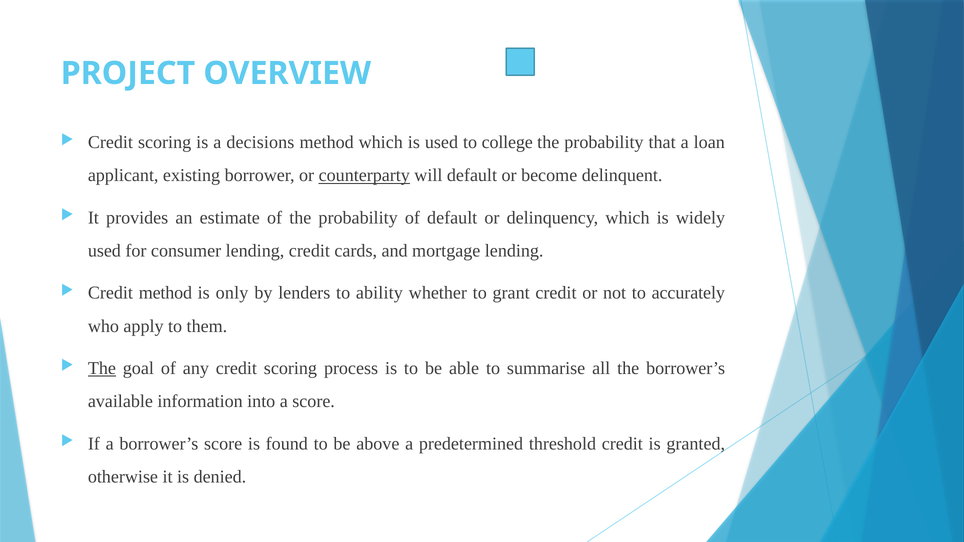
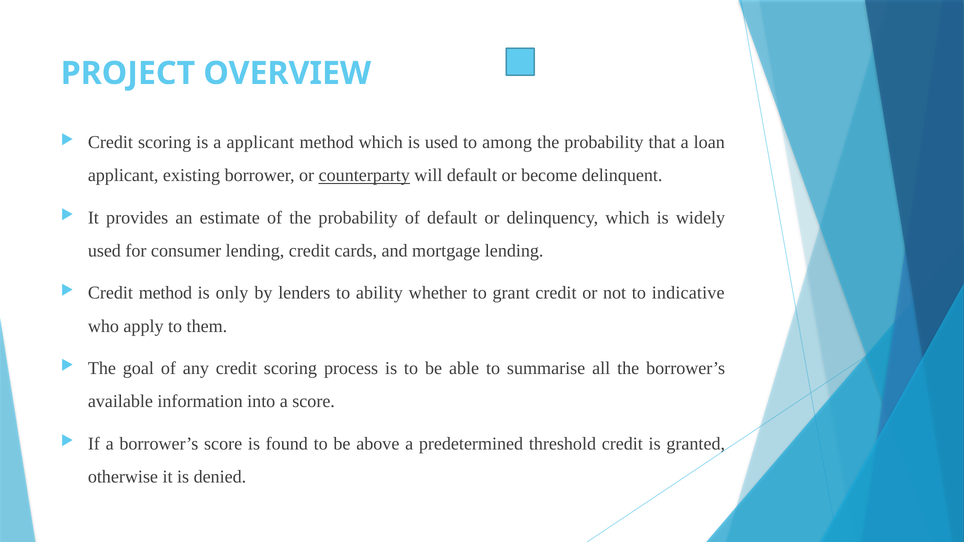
a decisions: decisions -> applicant (260, 142)
college: college -> among (507, 142)
accurately: accurately -> indicative (688, 293)
The underline: present -> none (102, 368)
